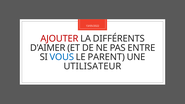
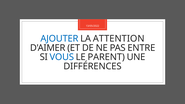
AJOUTER colour: red -> blue (60, 39)
DIFFÉRENTS: DIFFÉRENTS -> ATTENTION (119, 39)
UTILISATEUR: UTILISATEUR -> DIFFÉRENCES (93, 66)
